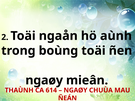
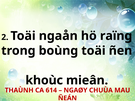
aùnh: aùnh -> raïng (116, 36)
ngaøy: ngaøy -> khoùc (44, 80)
